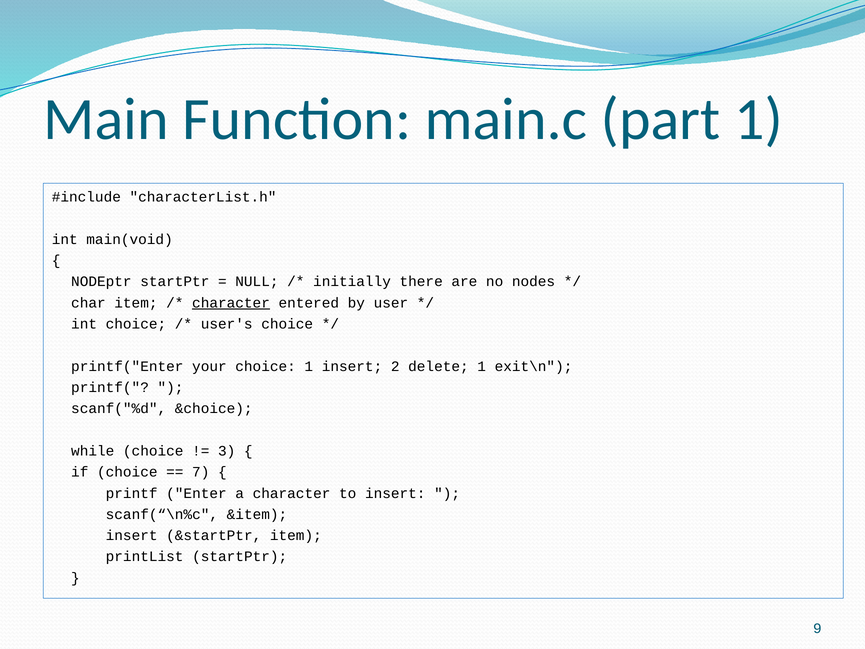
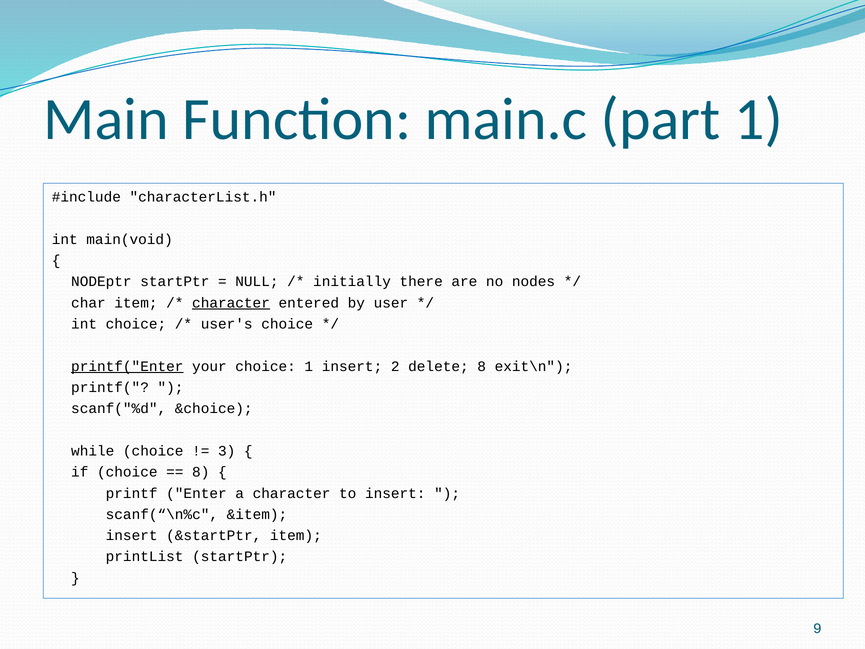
printf("Enter underline: none -> present (127, 366)
delete 1: 1 -> 8 (482, 366)
7: 7 -> 8 (201, 472)
